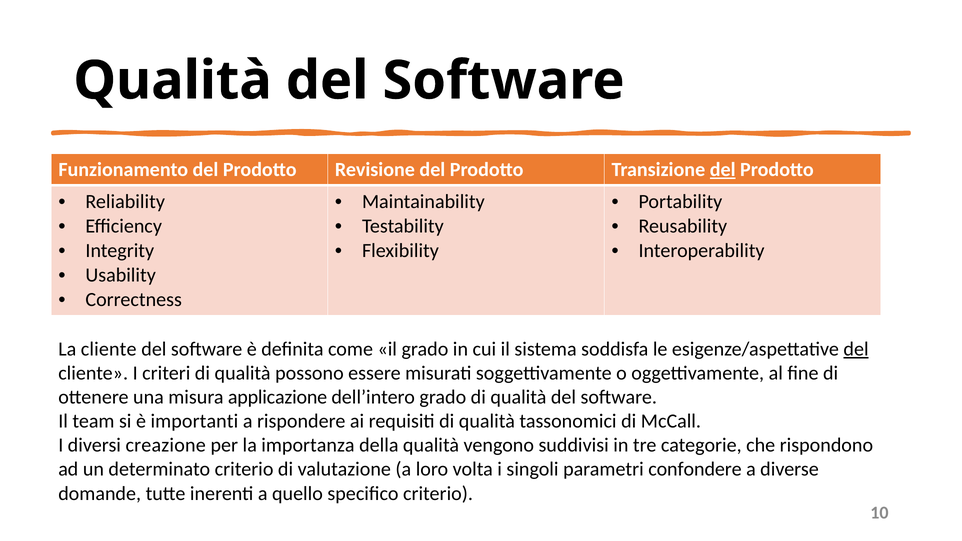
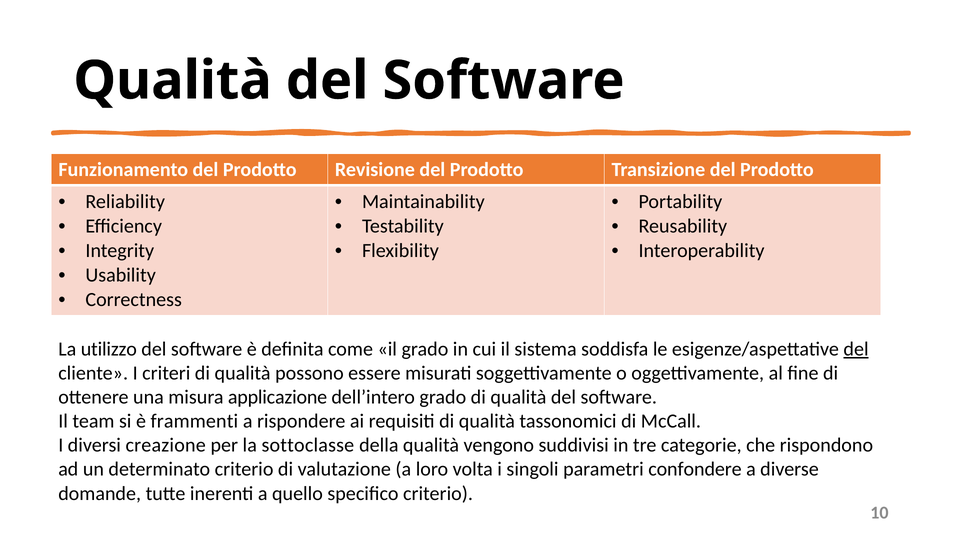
del underline: present -> none (723, 170)
La cliente: cliente -> utilizzo (109, 349)
importanti: importanti -> frammenti (194, 421)
importanza: importanza -> sottoclasse (308, 445)
